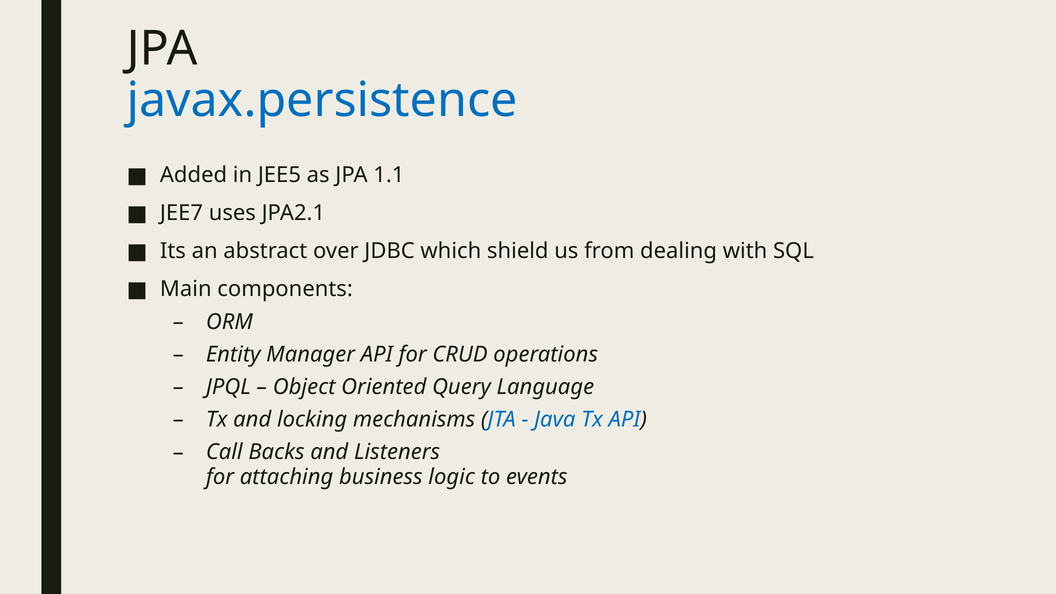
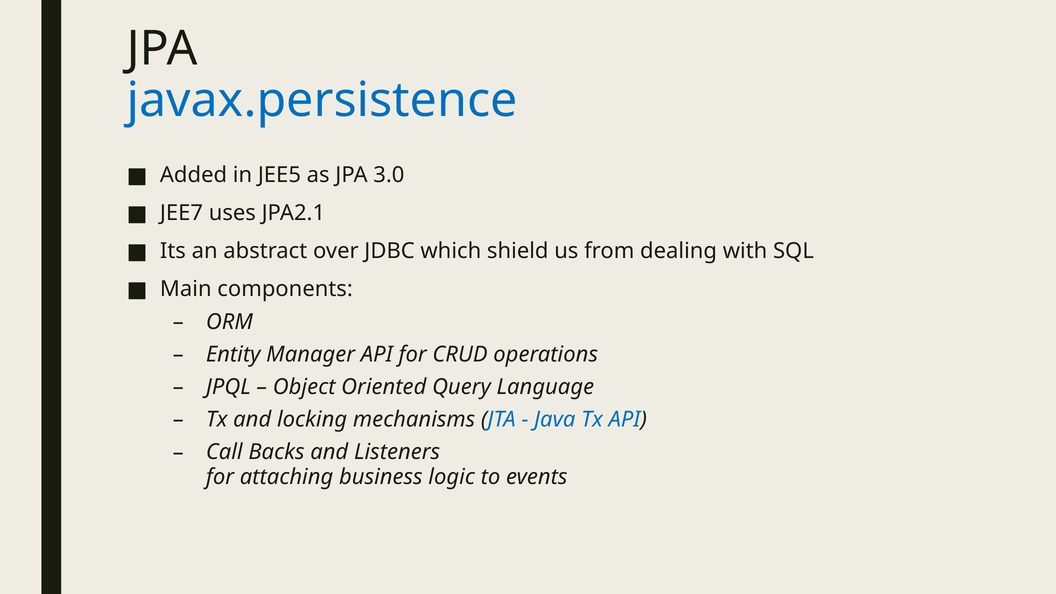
1.1: 1.1 -> 3.0 (389, 175)
